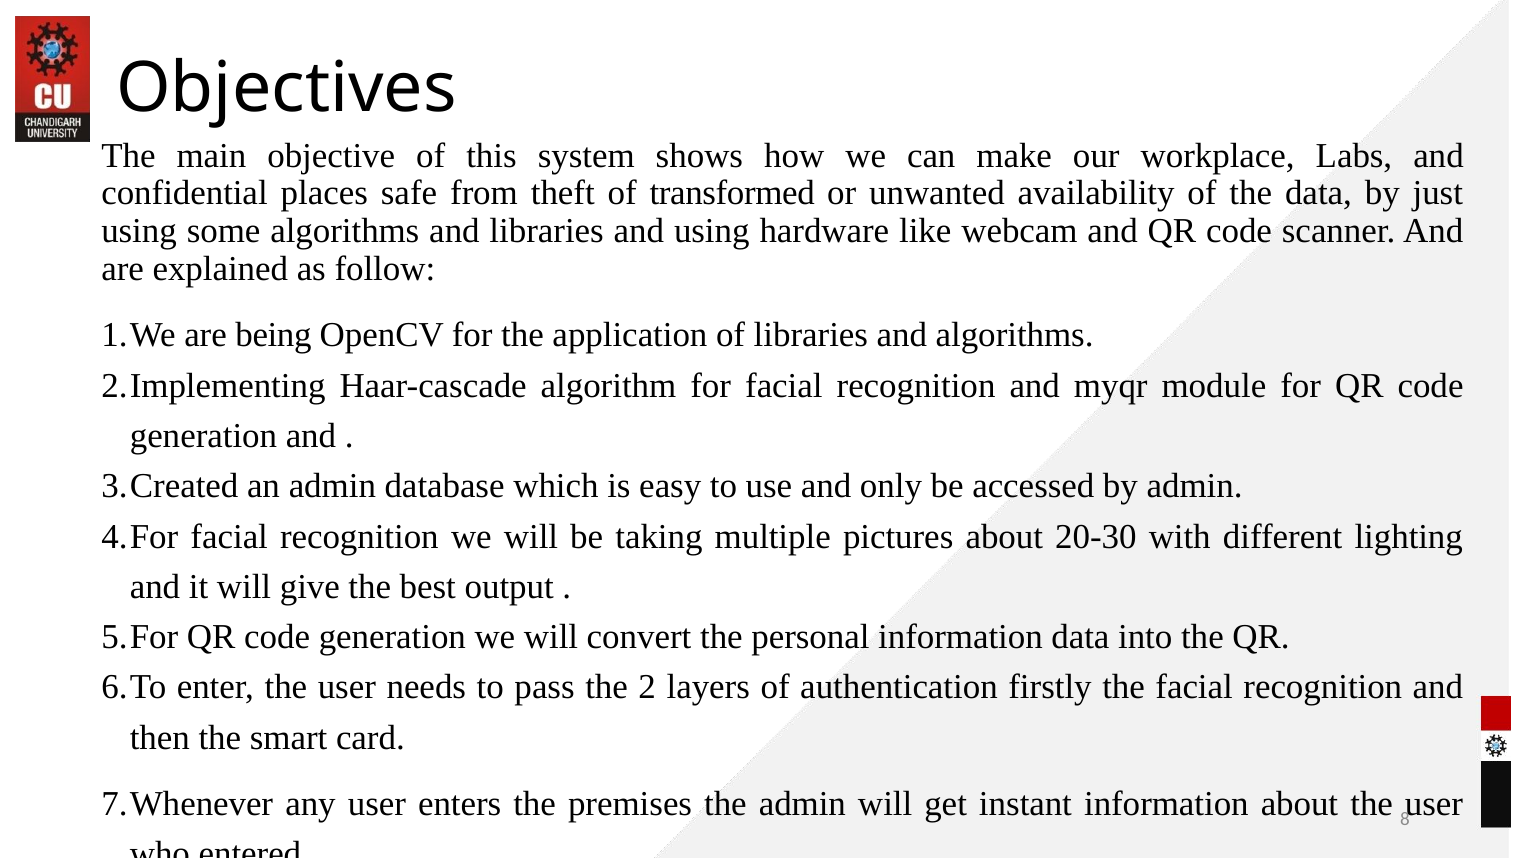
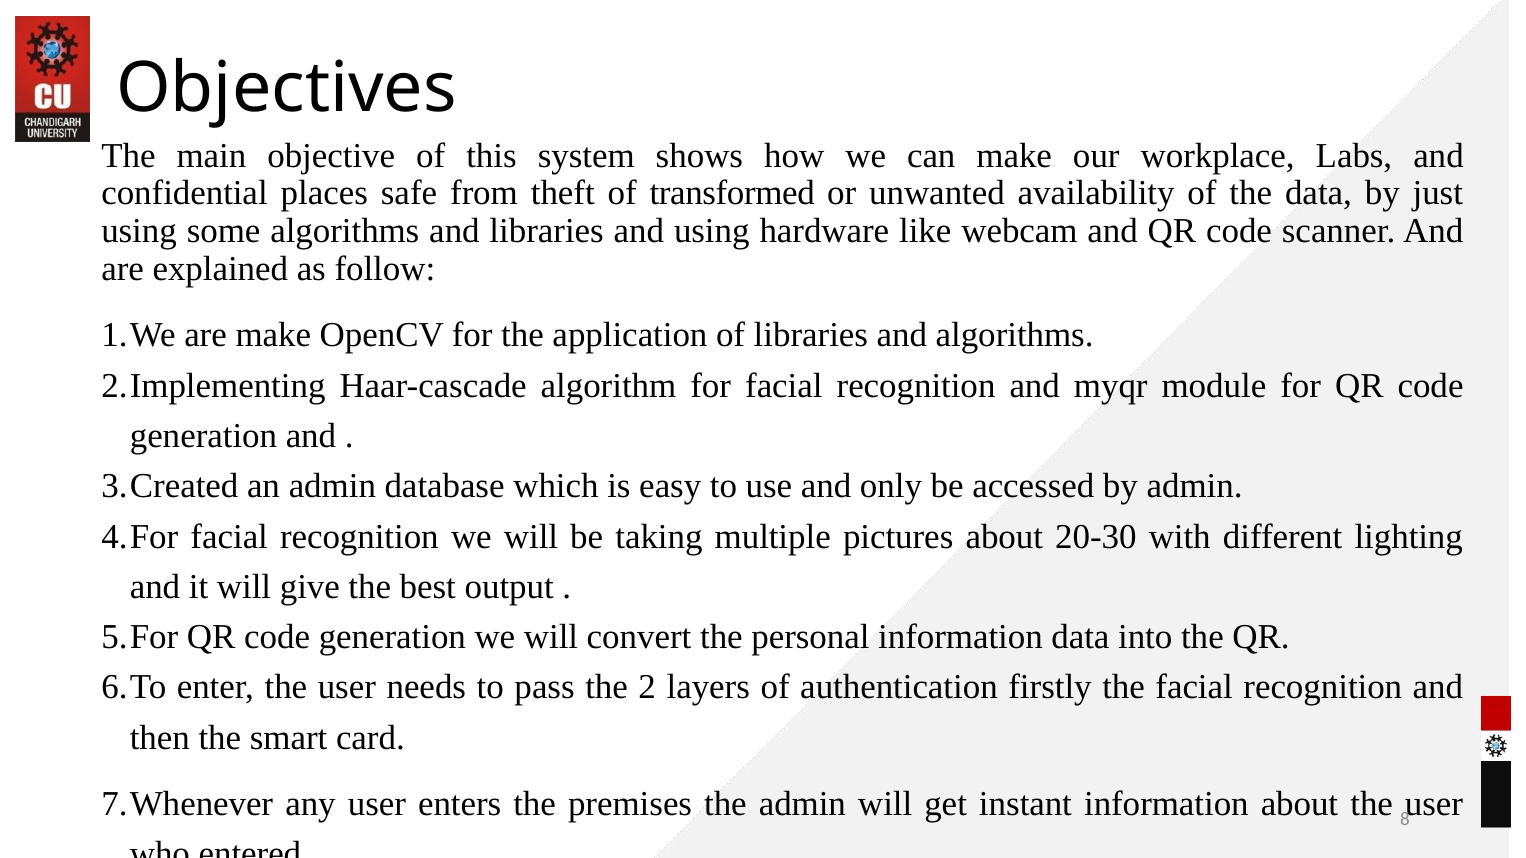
are being: being -> make (273, 336)
